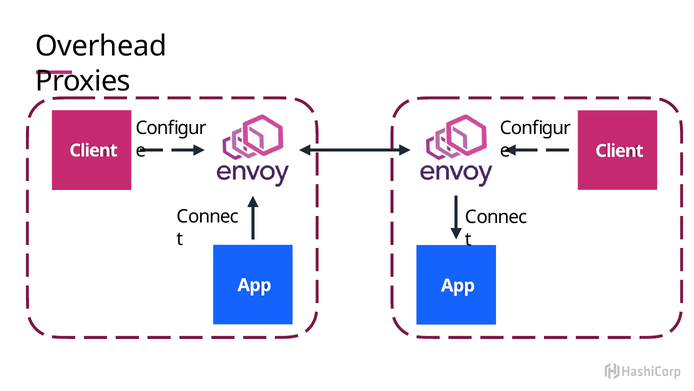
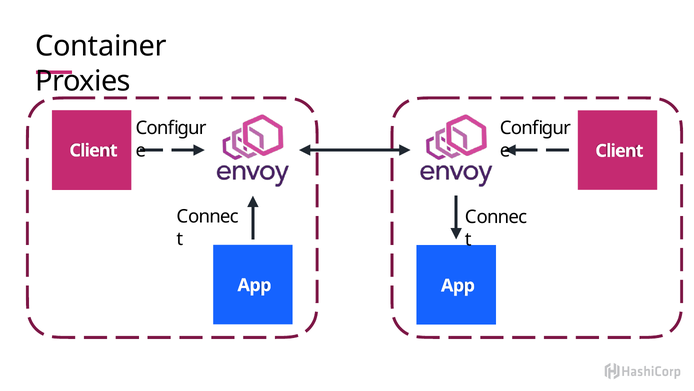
Overhead: Overhead -> Container (101, 46)
